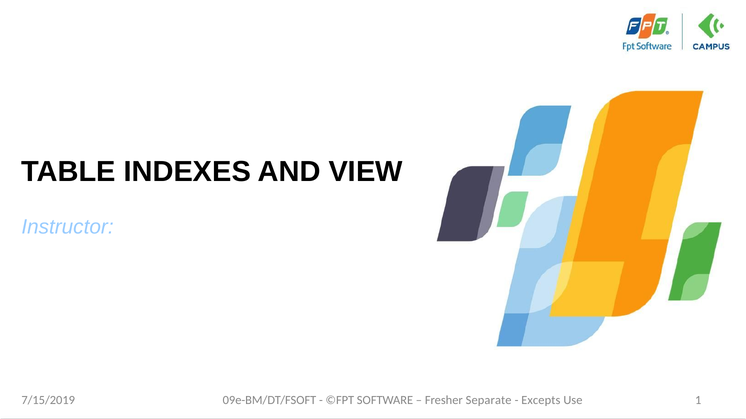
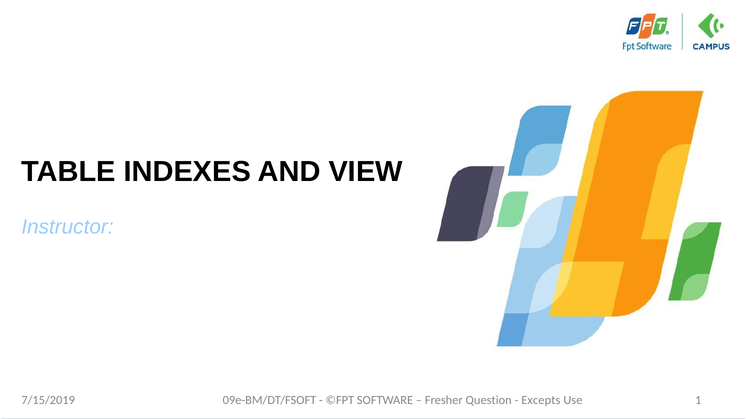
Separate: Separate -> Question (489, 401)
